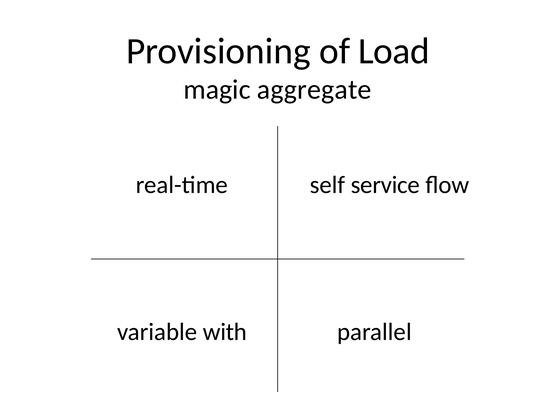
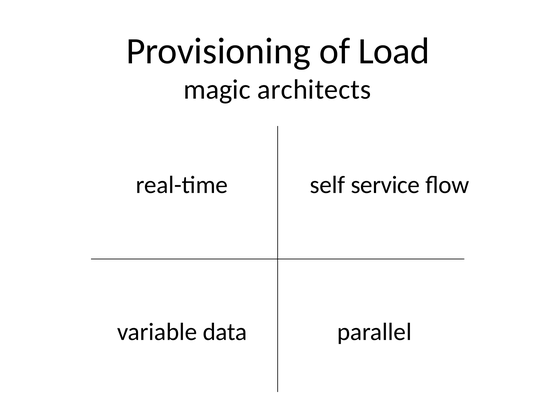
aggregate: aggregate -> architects (314, 90)
with: with -> data (225, 332)
